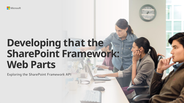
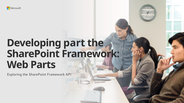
that: that -> part (74, 43)
